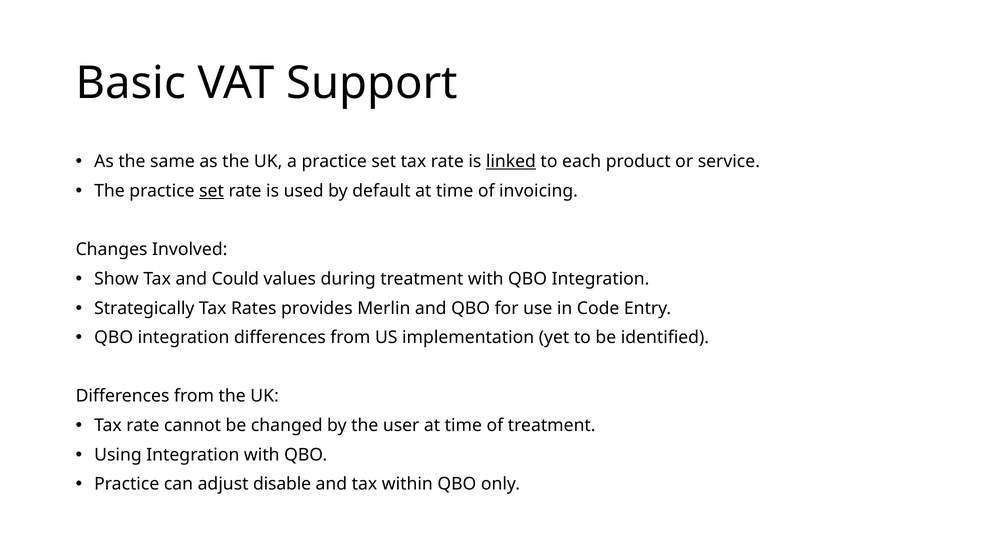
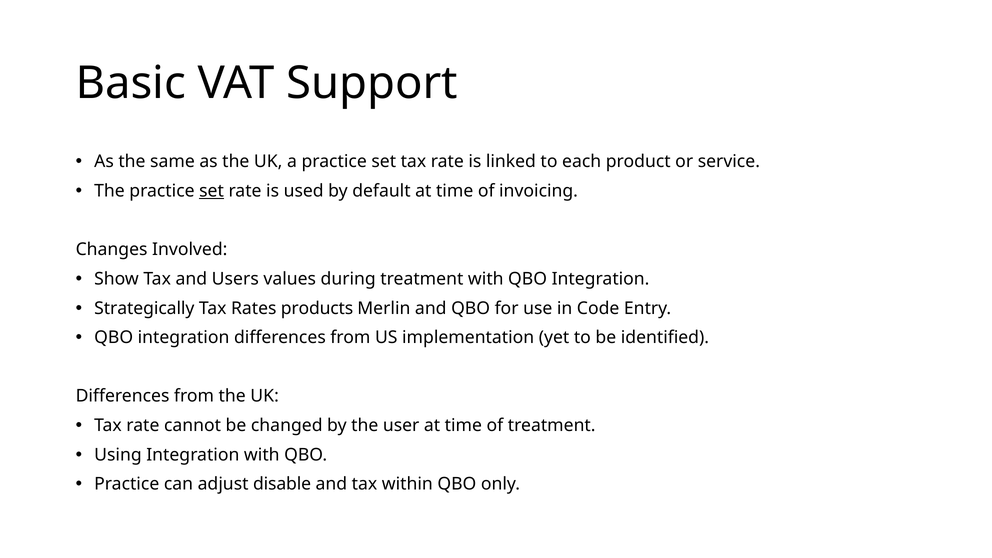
linked underline: present -> none (511, 162)
Could: Could -> Users (235, 279)
provides: provides -> products (317, 308)
